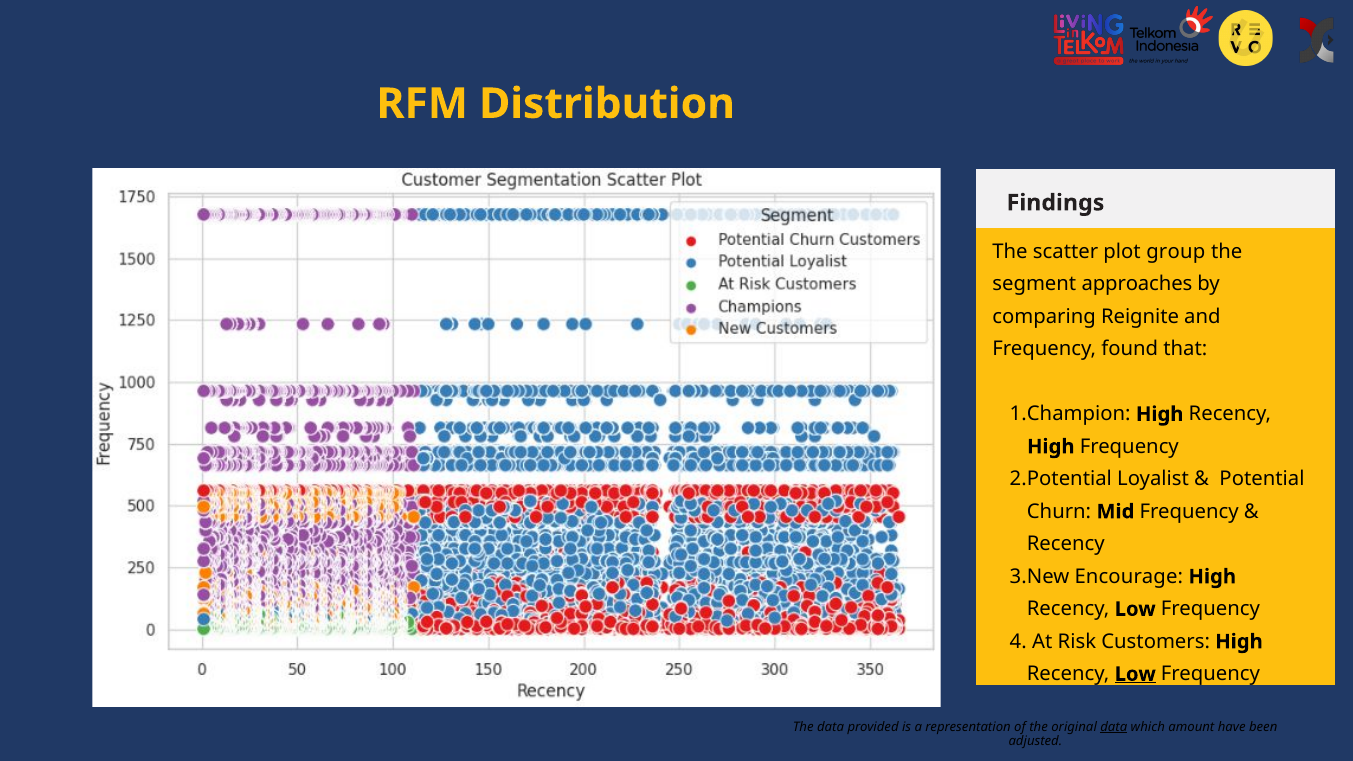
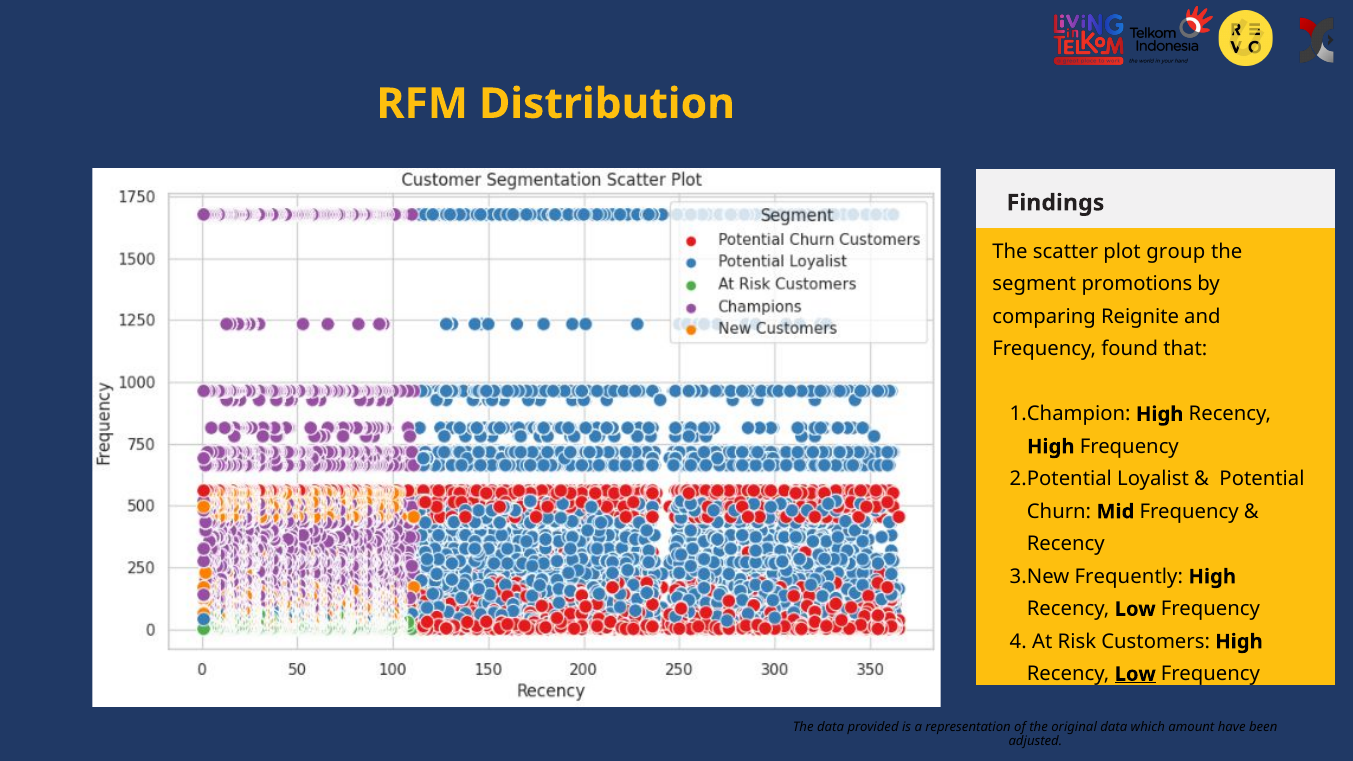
approaches: approaches -> promotions (1137, 284)
Encourage: Encourage -> Frequently (1129, 577)
data underline: present -> none (1114, 727)
